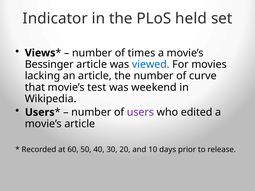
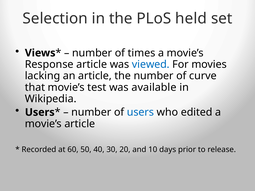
Indicator: Indicator -> Selection (55, 19)
Bessinger: Bessinger -> Response (49, 64)
weekend: weekend -> available (154, 87)
users colour: purple -> blue (140, 112)
